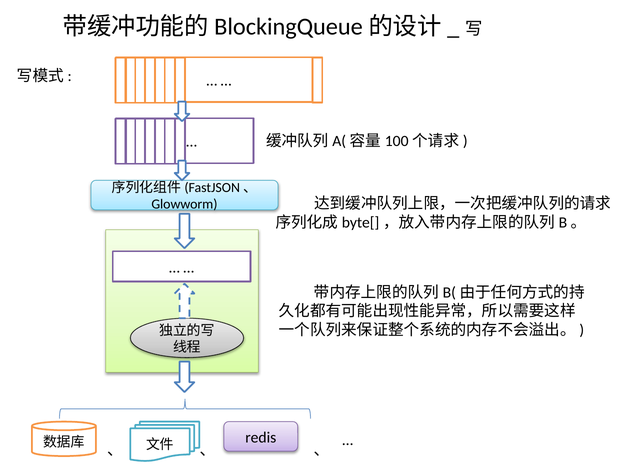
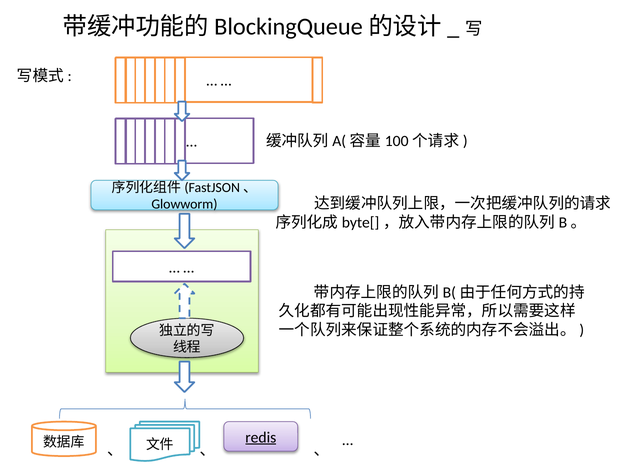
redis underline: none -> present (261, 437)
